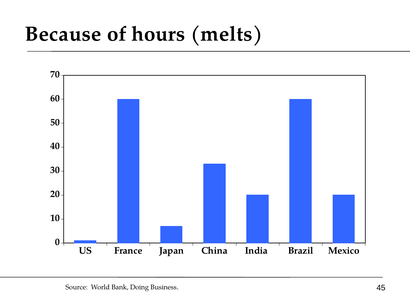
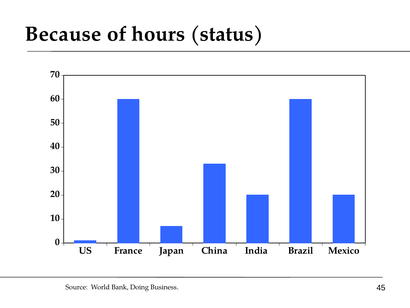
melts: melts -> status (227, 34)
